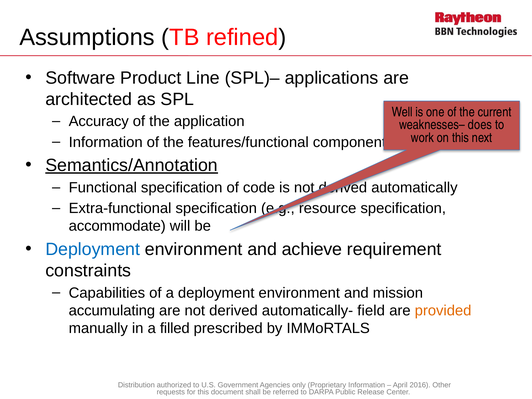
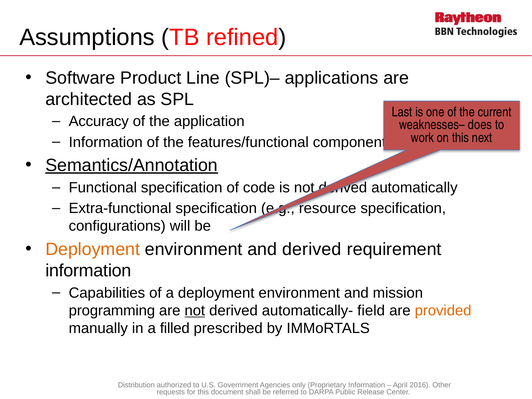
Well: Well -> Last (402, 112)
accommodate: accommodate -> configurations (117, 226)
Deployment colour: blue -> orange (93, 249)
and achieve: achieve -> derived (312, 249)
constraints: constraints -> information (88, 271)
accumulating: accumulating -> programming (112, 311)
not underline: none -> present (195, 311)
